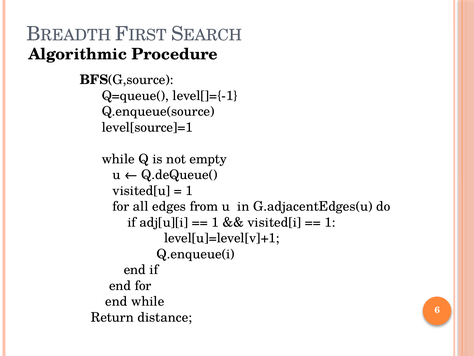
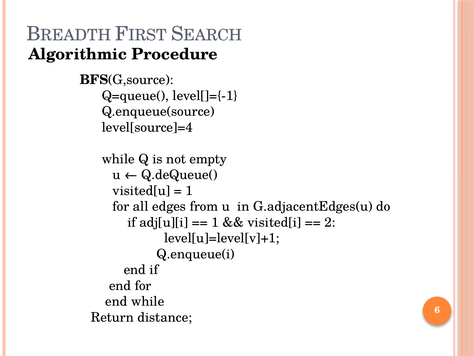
level[source]=1: level[source]=1 -> level[source]=4 (147, 127)
1: 1 -> 2 (330, 222)
